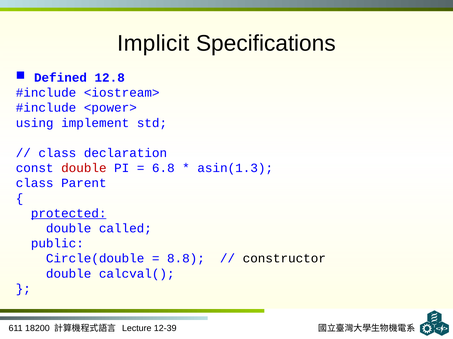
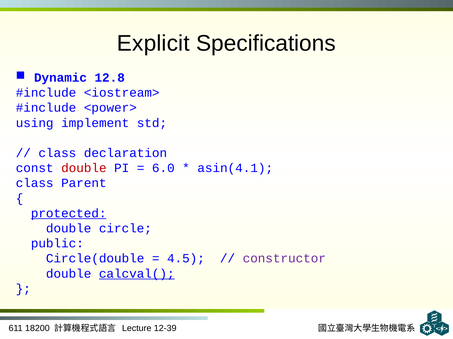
Implicit: Implicit -> Explicit (153, 43)
Defined: Defined -> Dynamic (60, 78)
6.8: 6.8 -> 6.0 (163, 168)
asin(1.3: asin(1.3 -> asin(4.1 (235, 168)
called: called -> circle (125, 229)
8.8: 8.8 -> 4.5 (186, 259)
constructor colour: black -> purple (284, 259)
calcval( underline: none -> present (137, 274)
